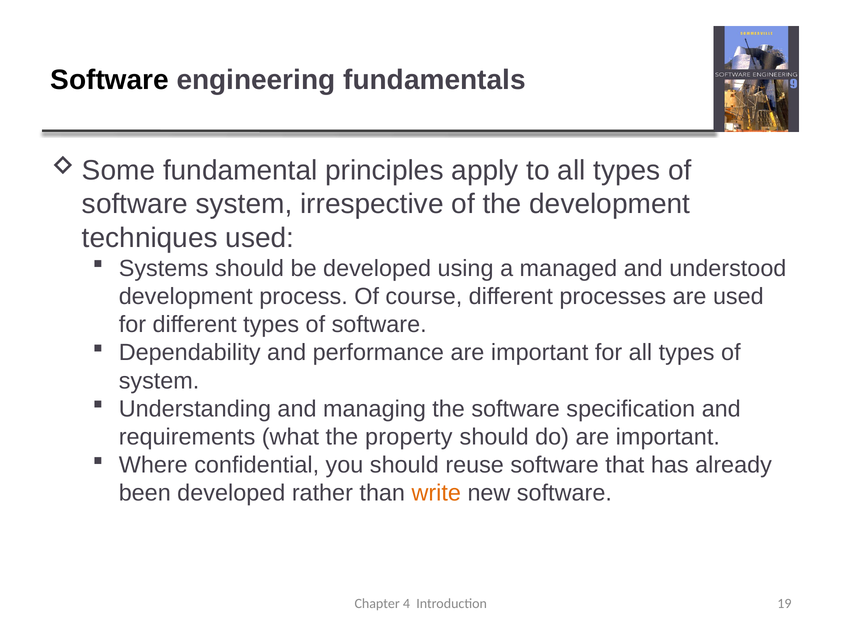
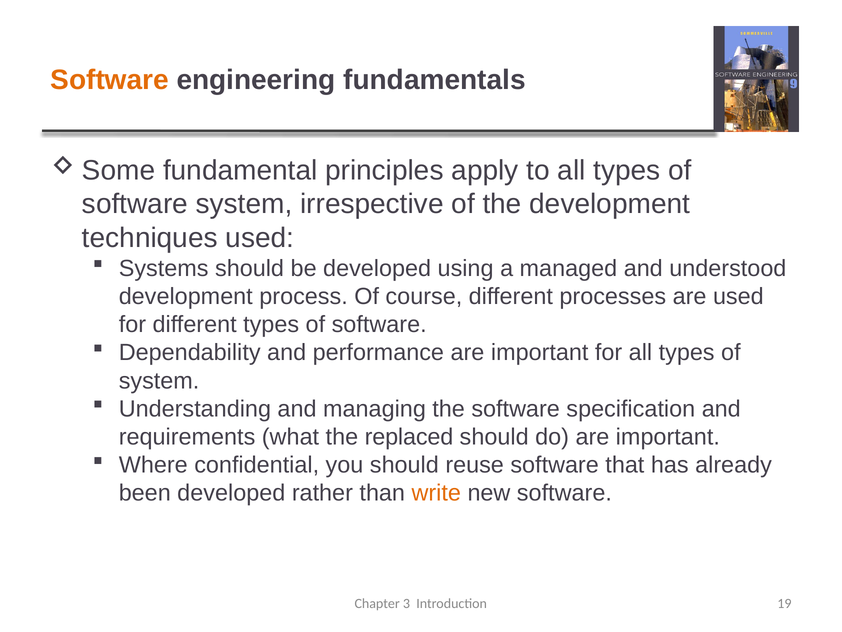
Software colour: black -> orange (110, 80)
property: property -> replaced (409, 437)
4: 4 -> 3 (406, 603)
